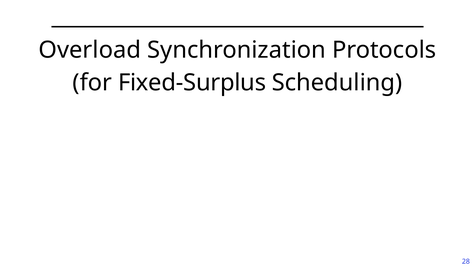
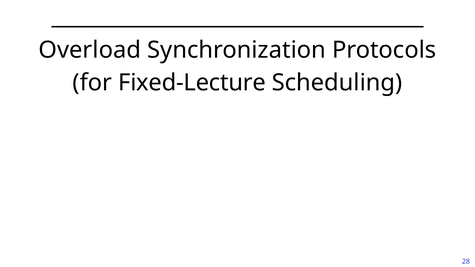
Fixed-Surplus: Fixed-Surplus -> Fixed-Lecture (192, 83)
